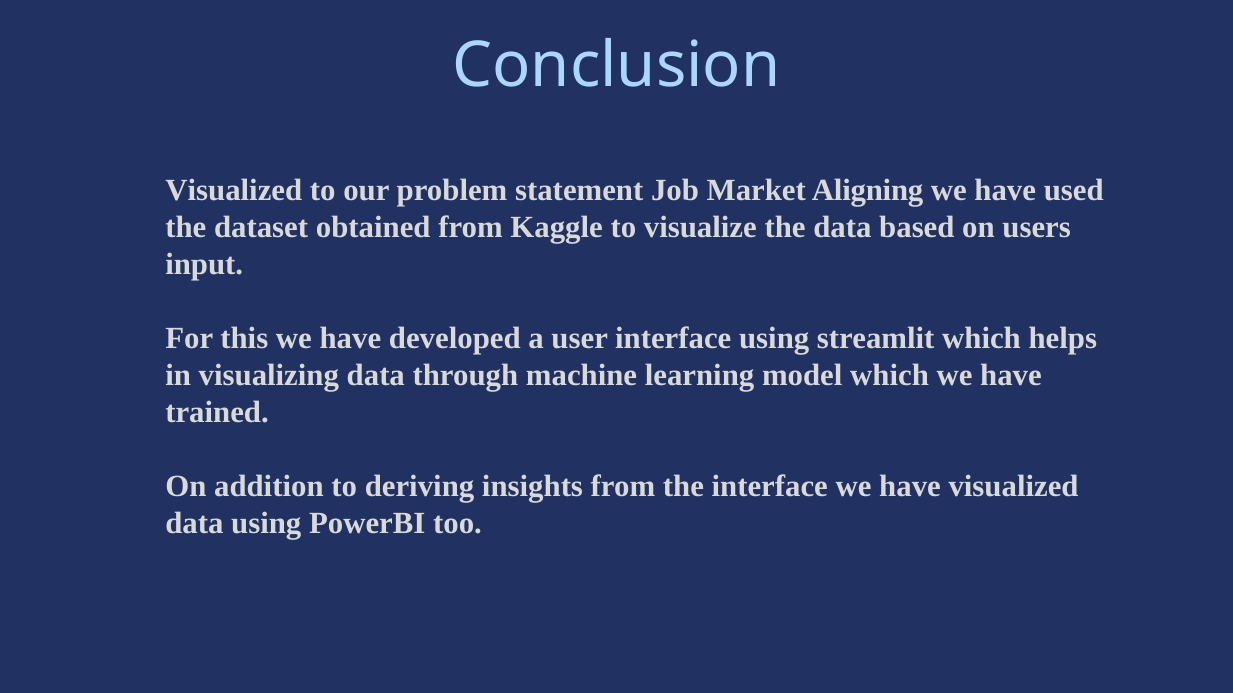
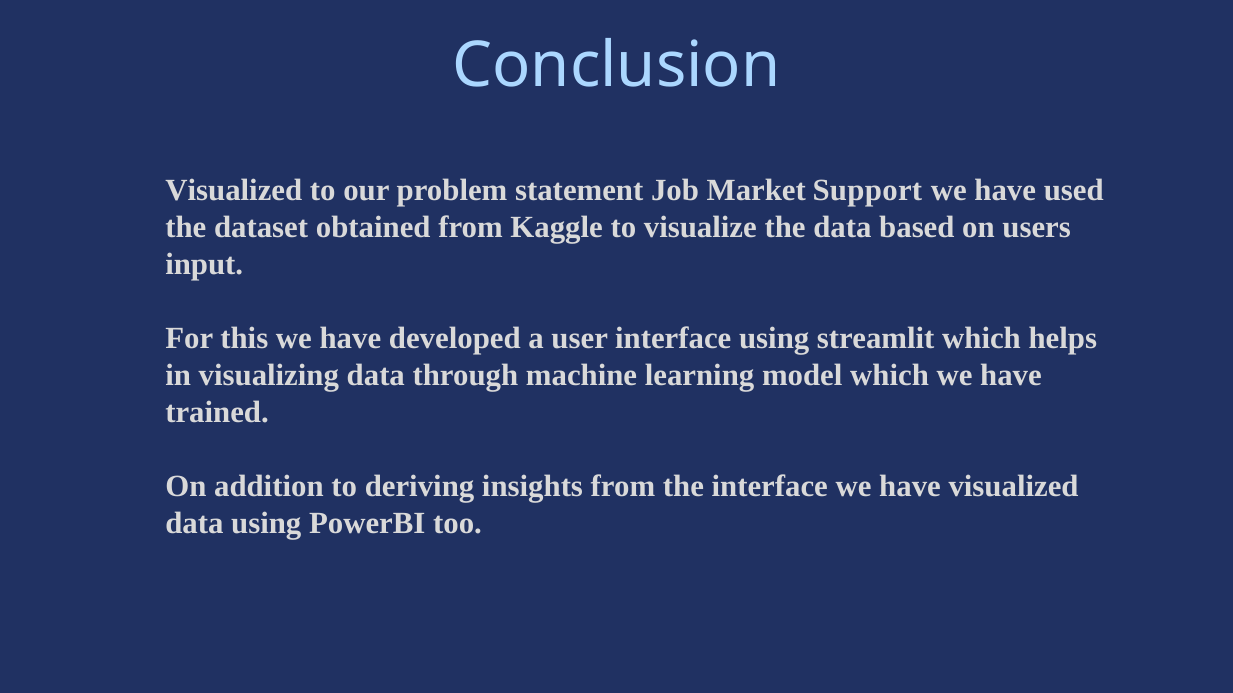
Aligning: Aligning -> Support (867, 191)
